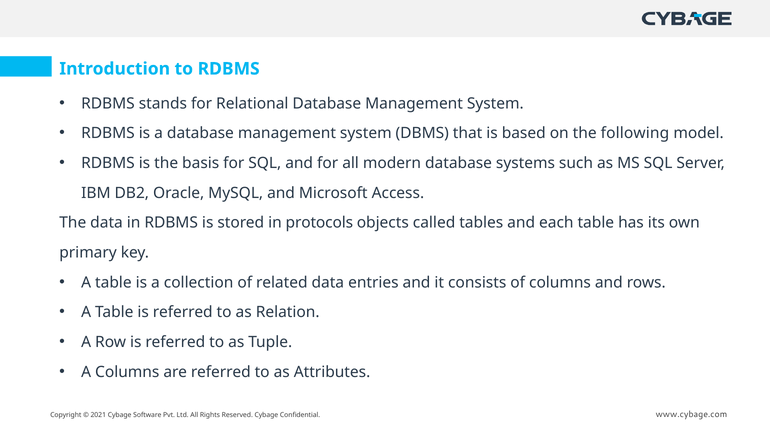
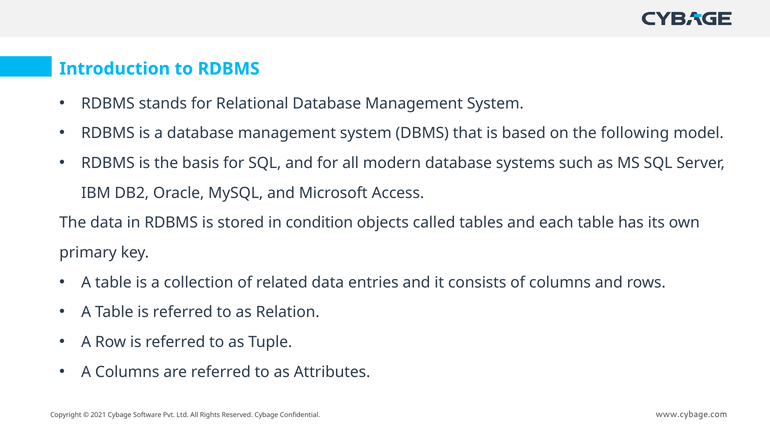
protocols: protocols -> condition (319, 223)
